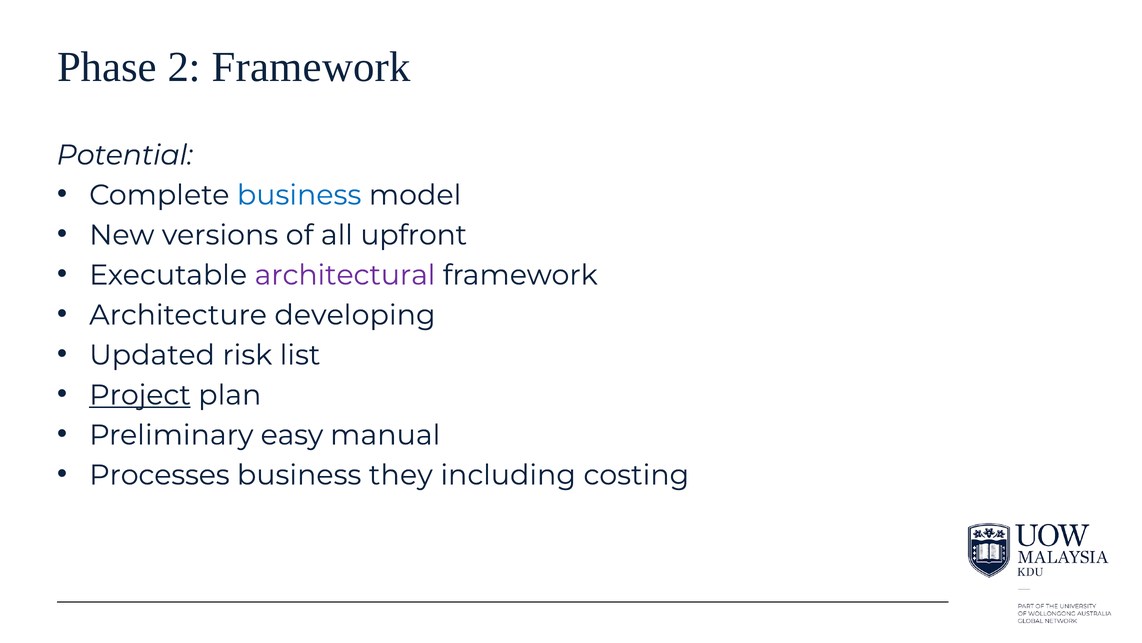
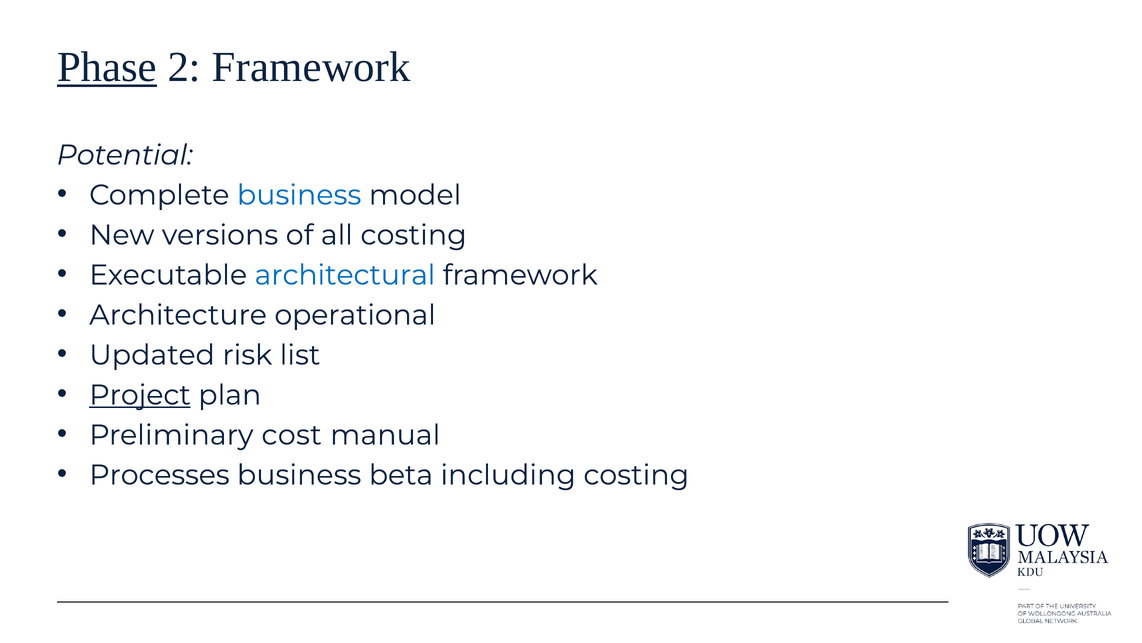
Phase underline: none -> present (107, 67)
all upfront: upfront -> costing (414, 235)
architectural colour: purple -> blue (345, 275)
developing: developing -> operational (355, 315)
easy: easy -> cost (292, 435)
they: they -> beta (401, 475)
